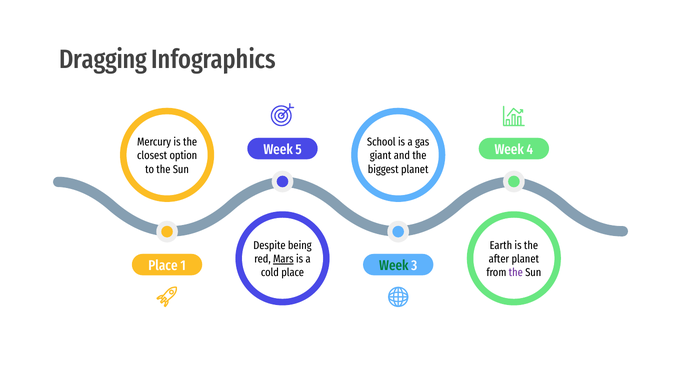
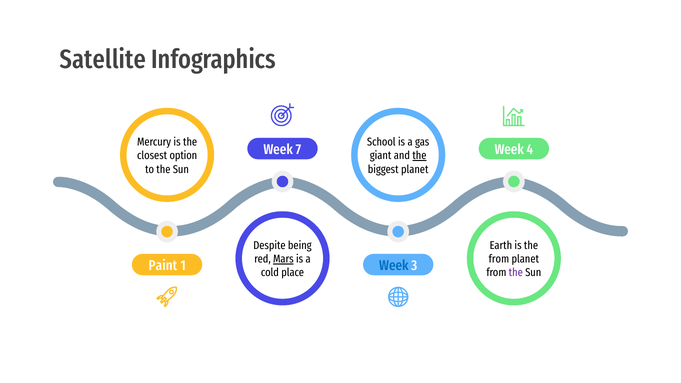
Dragging: Dragging -> Satellite (103, 60)
5: 5 -> 7 (298, 150)
the underline: none -> present (419, 156)
after: after -> from (499, 259)
Place: Place -> Paint (163, 266)
Week colour: green -> blue (394, 266)
